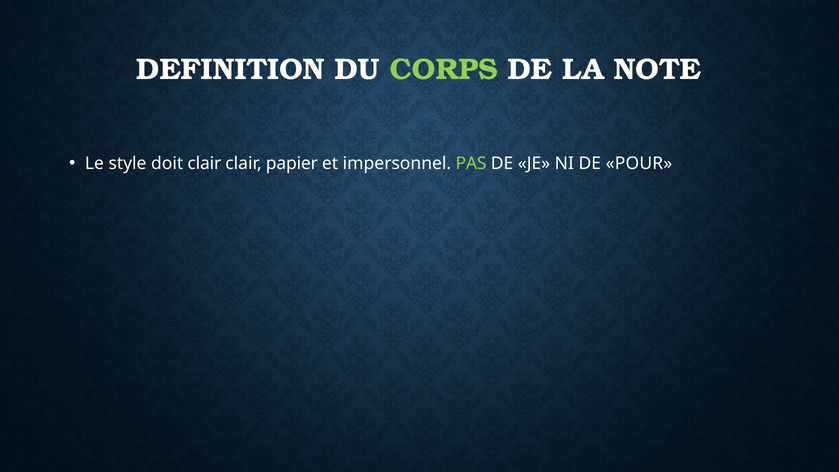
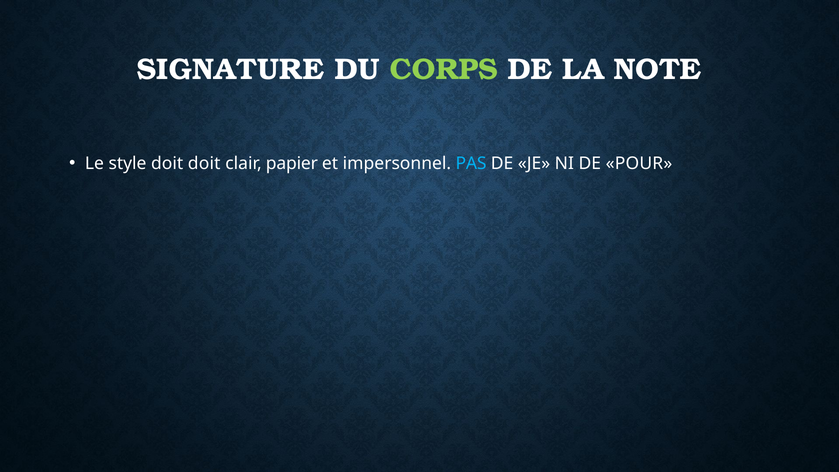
DEFINITION: DEFINITION -> SIGNATURE (230, 70)
doit clair: clair -> doit (204, 163)
PAS colour: light green -> light blue (471, 163)
